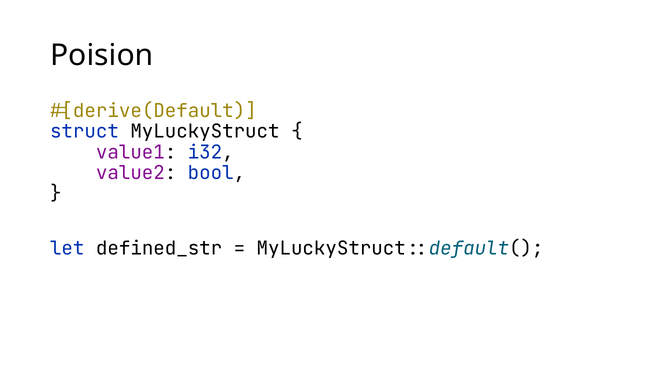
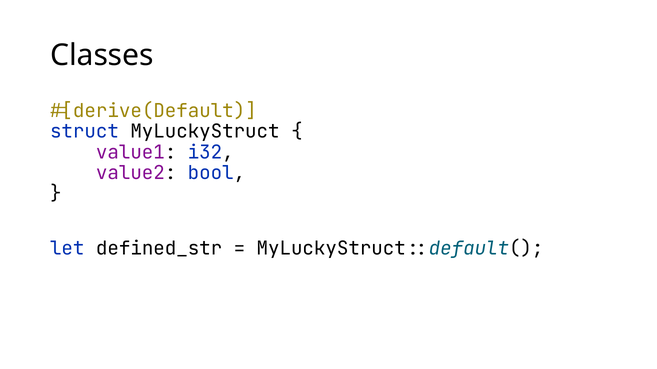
Poision: Poision -> Classes (102, 55)
